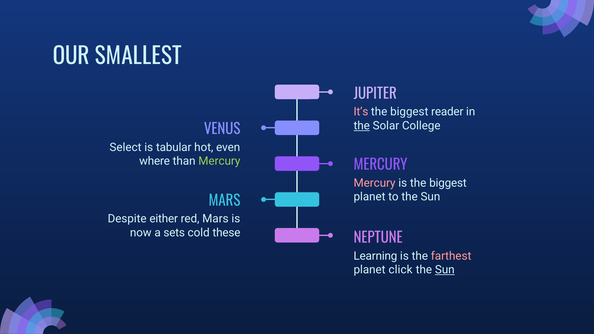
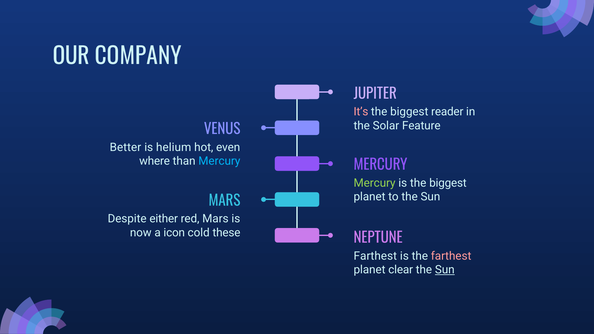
SMALLEST: SMALLEST -> COMPANY (138, 56)
the underline: present -> none (362, 126)
College: College -> Feature (421, 126)
Select: Select -> Better (125, 147)
tabular: tabular -> helium (174, 147)
Mercury colour: light green -> light blue (219, 161)
Mercury colour: pink -> light green (375, 183)
sets: sets -> icon (174, 233)
Learning: Learning -> Farthest (375, 256)
click: click -> clear (401, 270)
